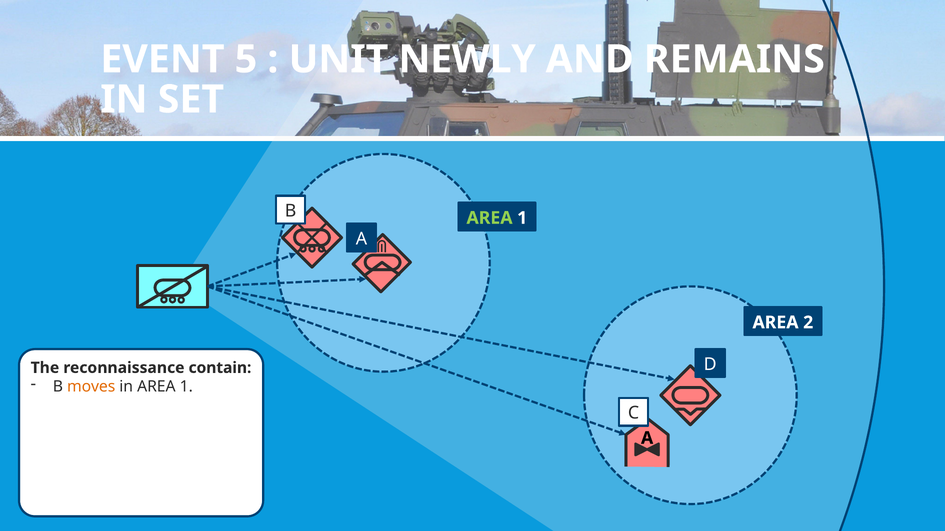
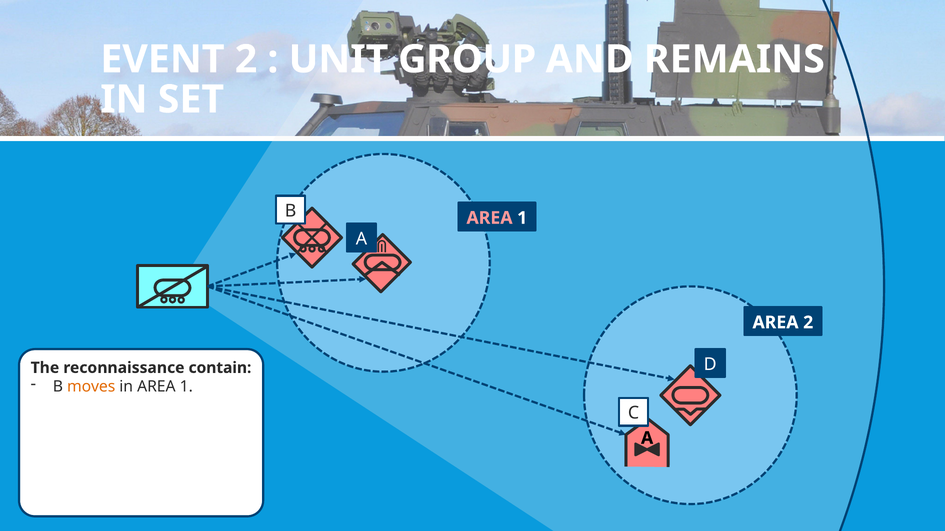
EVENT 5: 5 -> 2 (246, 59)
NEWLY: NEWLY -> GROUP (467, 59)
AREA colour: light green -> pink (490, 218)
